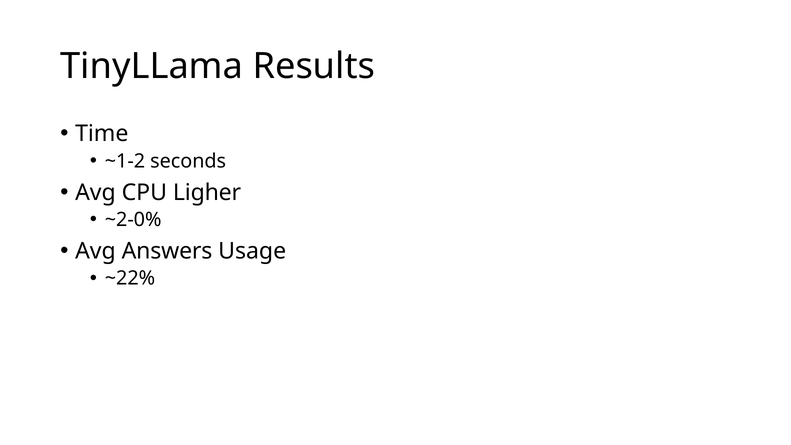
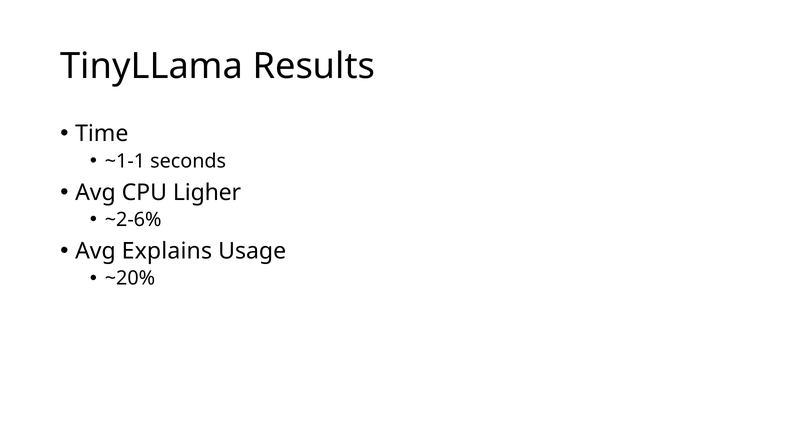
~1-2: ~1-2 -> ~1-1 (125, 161)
~2-0%: ~2-0% -> ~2-6% (133, 220)
Answers: Answers -> Explains (167, 251)
~22%: ~22% -> ~20% (130, 278)
